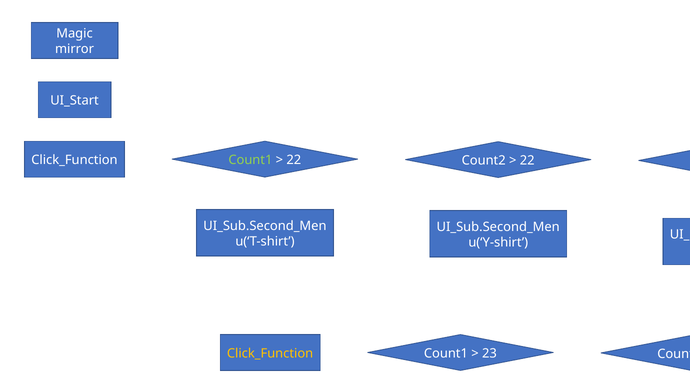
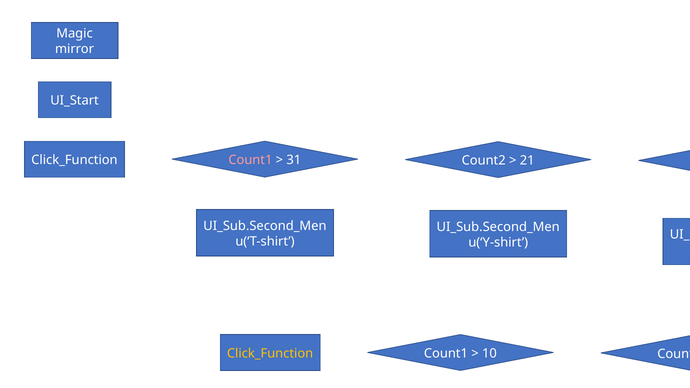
Count1 colour: light green -> pink (250, 160)
22: 22 -> 31 (294, 160)
22: 22 -> 21 (527, 161)
23: 23 -> 10 (489, 353)
